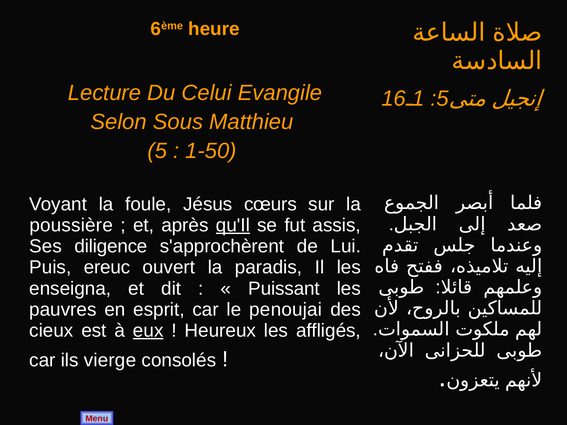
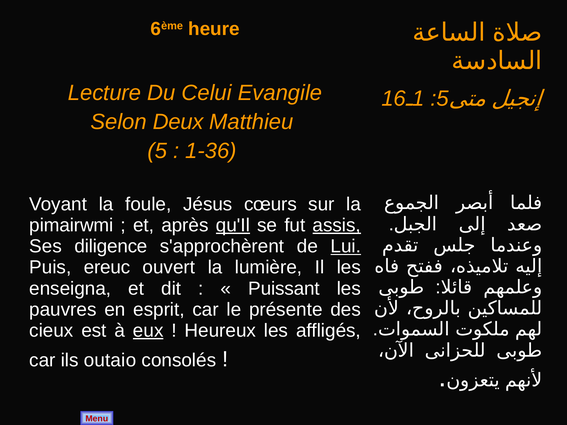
Sous: Sous -> Deux (178, 122)
1-50: 1-50 -> 1-36 (211, 151)
poussière: poussière -> pimairwmi (71, 225)
assis underline: none -> present (337, 225)
Lui underline: none -> present (346, 246)
paradis: paradis -> lumière (269, 268)
penoujai: penoujai -> présente (286, 310)
vierge: vierge -> outaio (110, 360)
